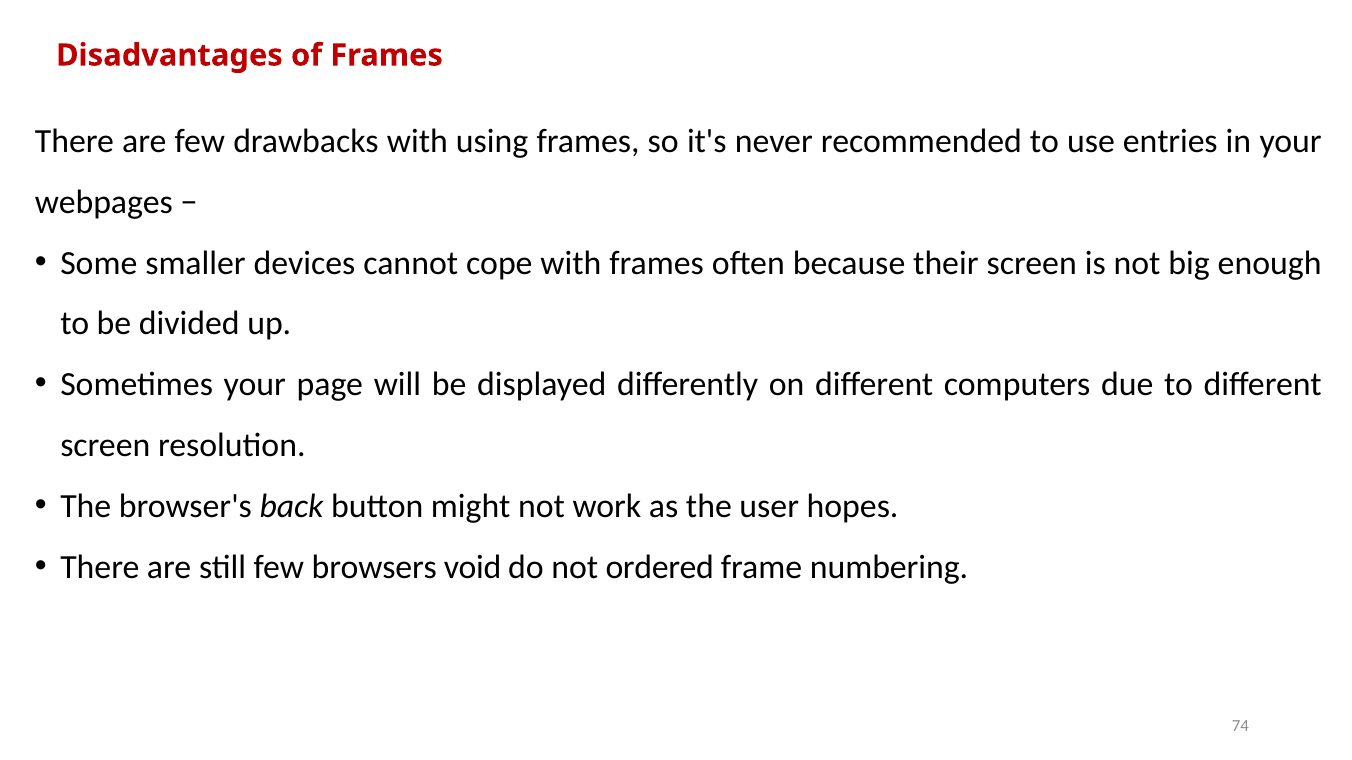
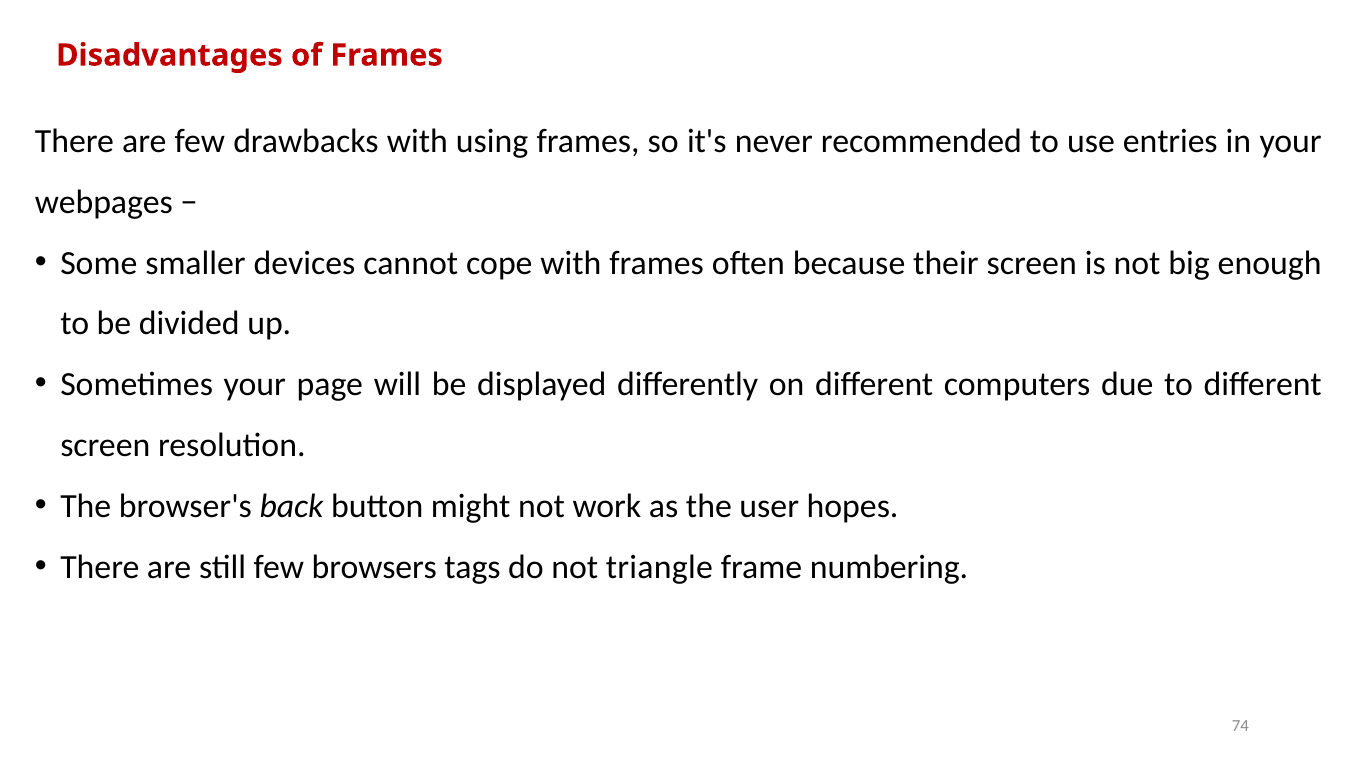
void: void -> tags (472, 567)
ordered: ordered -> triangle (659, 567)
